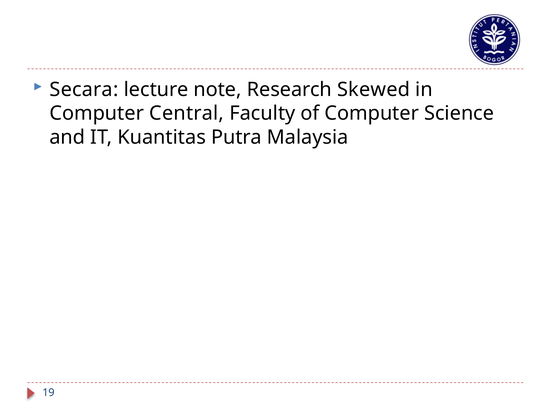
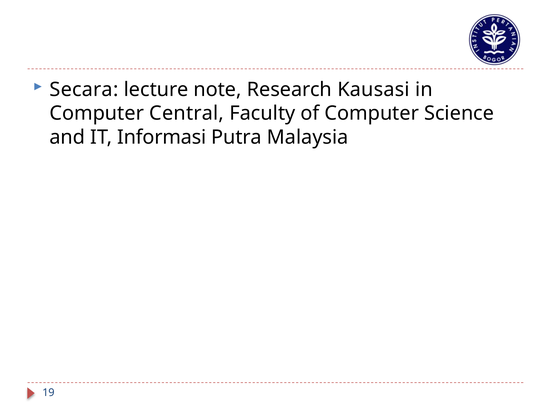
Skewed: Skewed -> Kausasi (374, 90)
Kuantitas: Kuantitas -> Informasi (162, 137)
